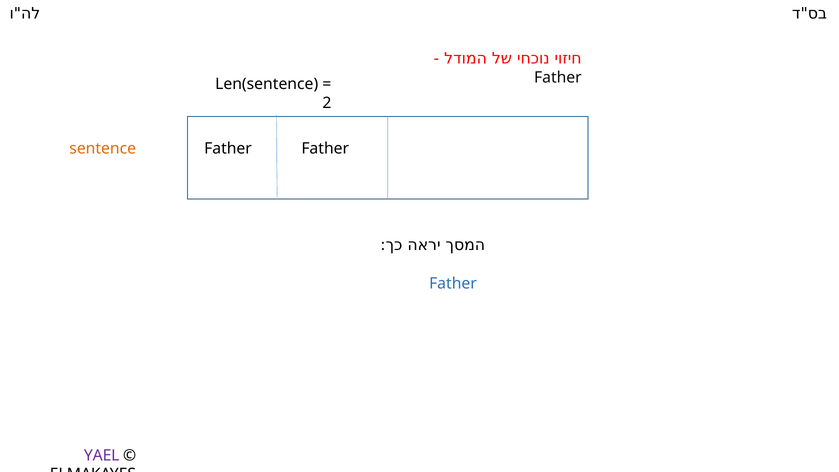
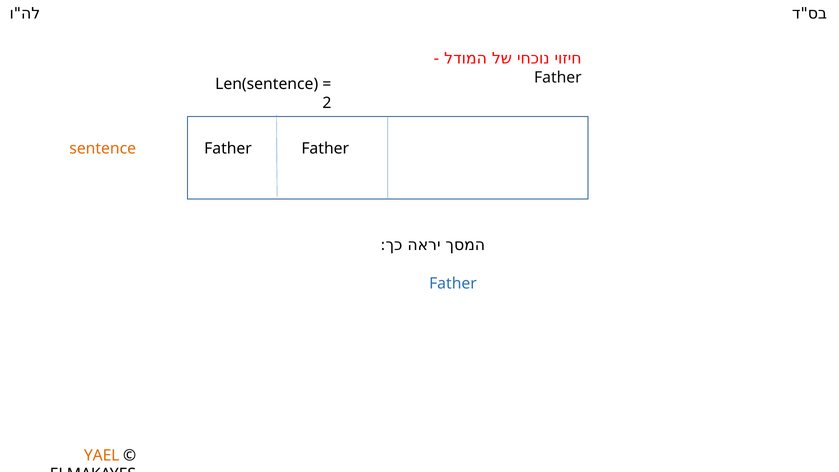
YAEL colour: purple -> orange (102, 455)
